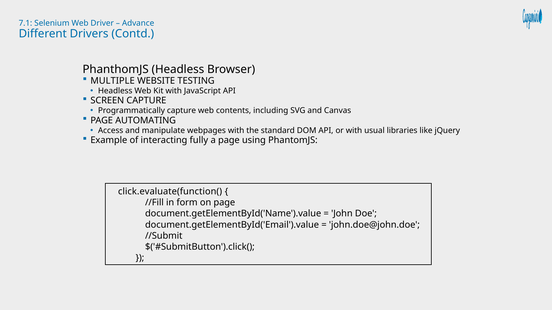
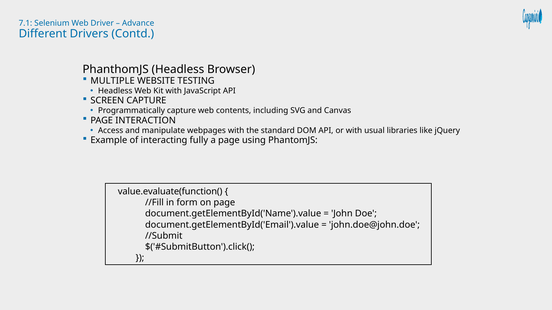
AUTOMATING: AUTOMATING -> INTERACTION (146, 121)
click.evaluate(function(: click.evaluate(function( -> value.evaluate(function( (170, 192)
